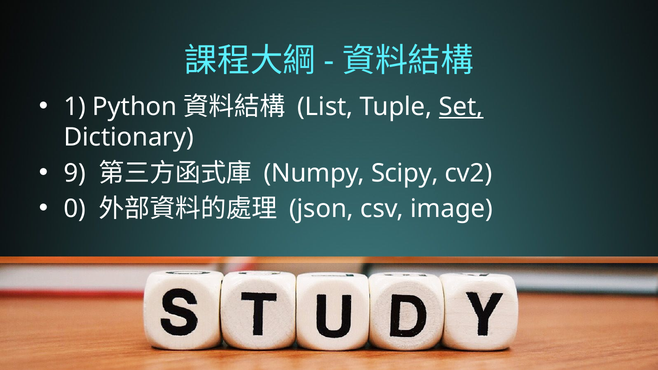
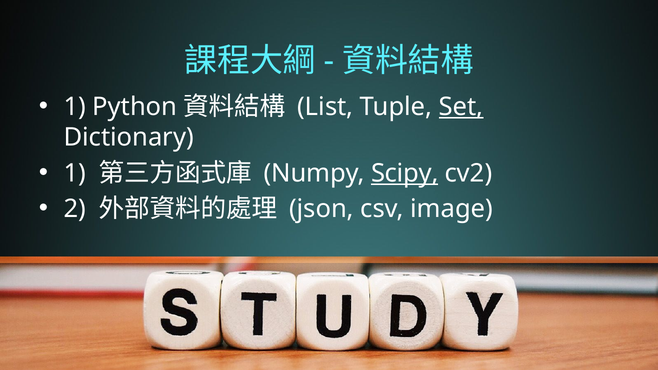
9: 9 -> 1 (75, 173)
Scipy underline: none -> present (405, 173)
0: 0 -> 2 (75, 209)
